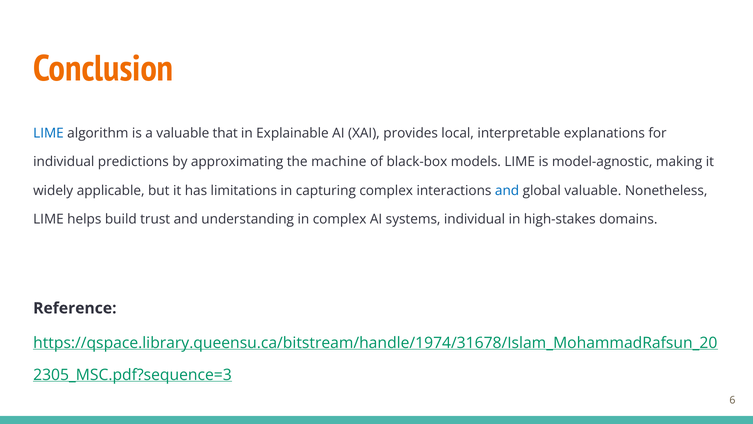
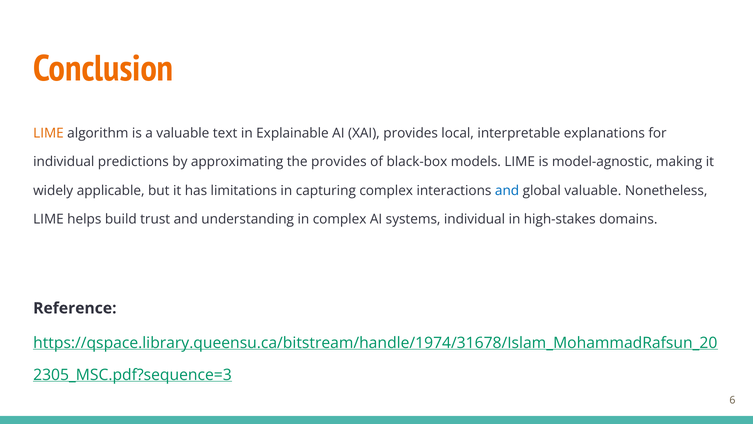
LIME colour: blue -> orange (48, 133)
that: that -> text (225, 133)
the machine: machine -> provides (339, 162)
